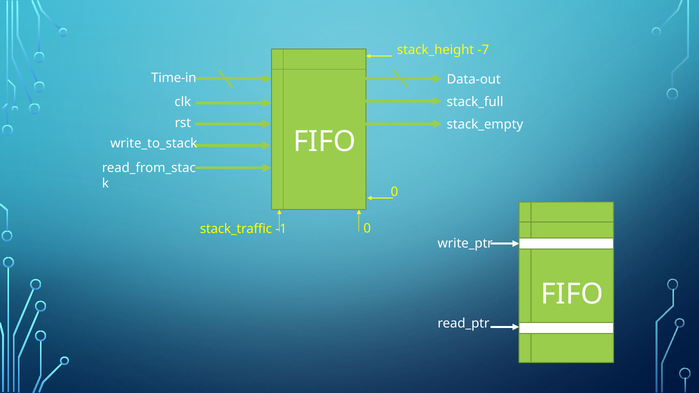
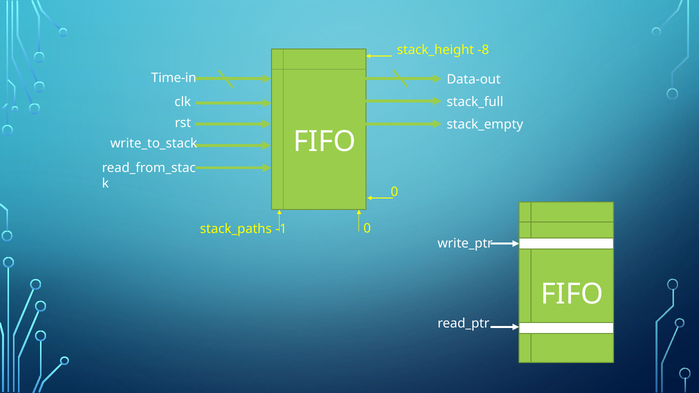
-7: -7 -> -8 (483, 50)
stack_traffic: stack_traffic -> stack_paths (236, 229)
